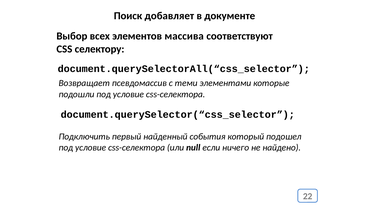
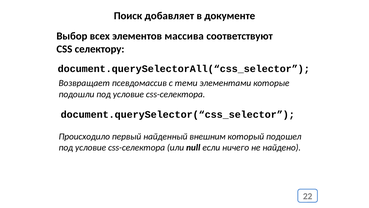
Подключить: Подключить -> Происходило (84, 136)
события: события -> внешним (208, 136)
